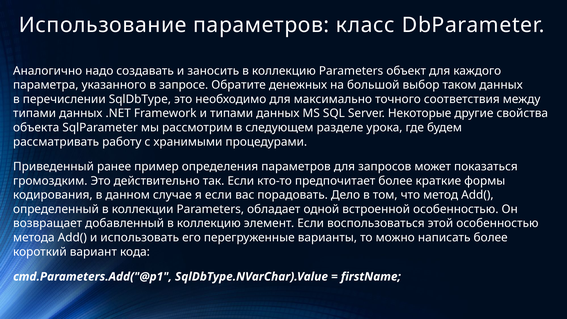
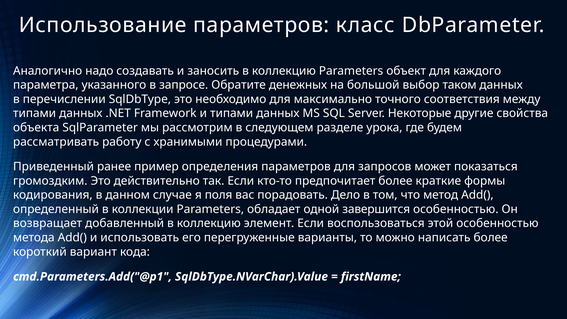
я если: если -> поля (219, 195)
встроенной: встроенной -> завершится (376, 209)
